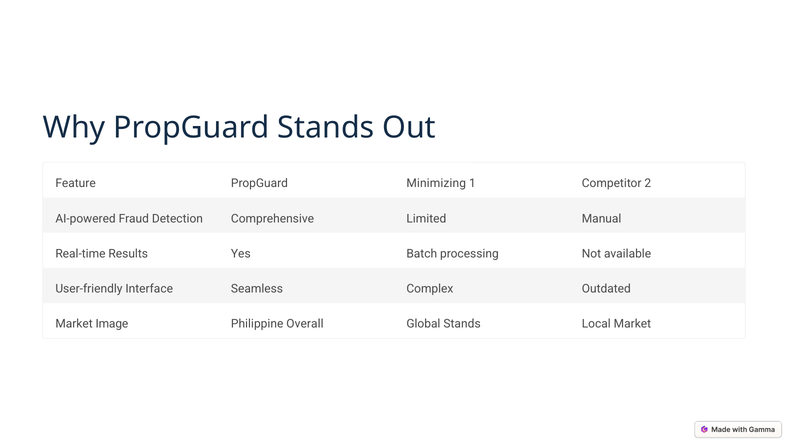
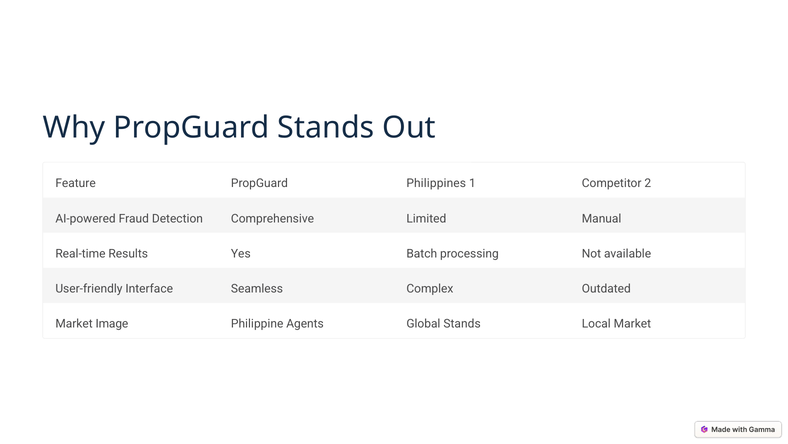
Minimizing: Minimizing -> Philippines (436, 183)
Overall: Overall -> Agents (305, 323)
